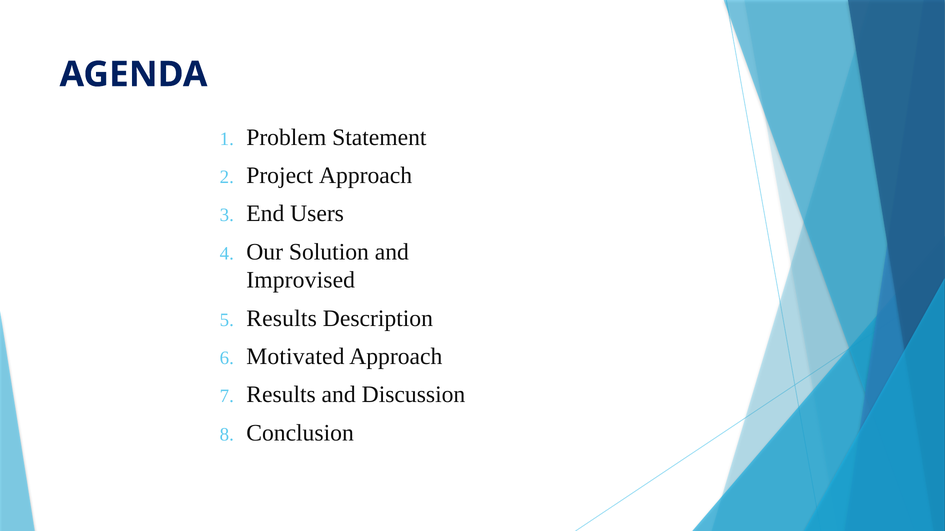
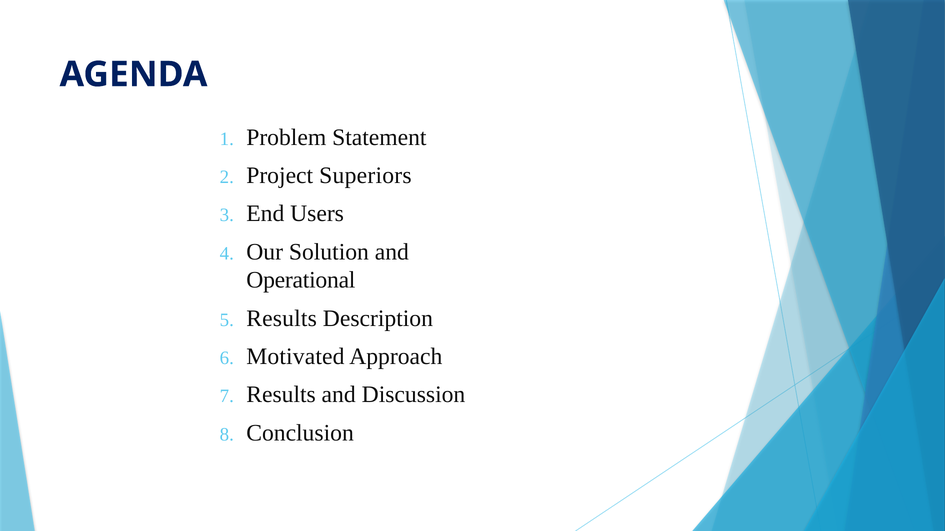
Project Approach: Approach -> Superiors (365, 176)
Improvised: Improvised -> Operational (301, 280)
